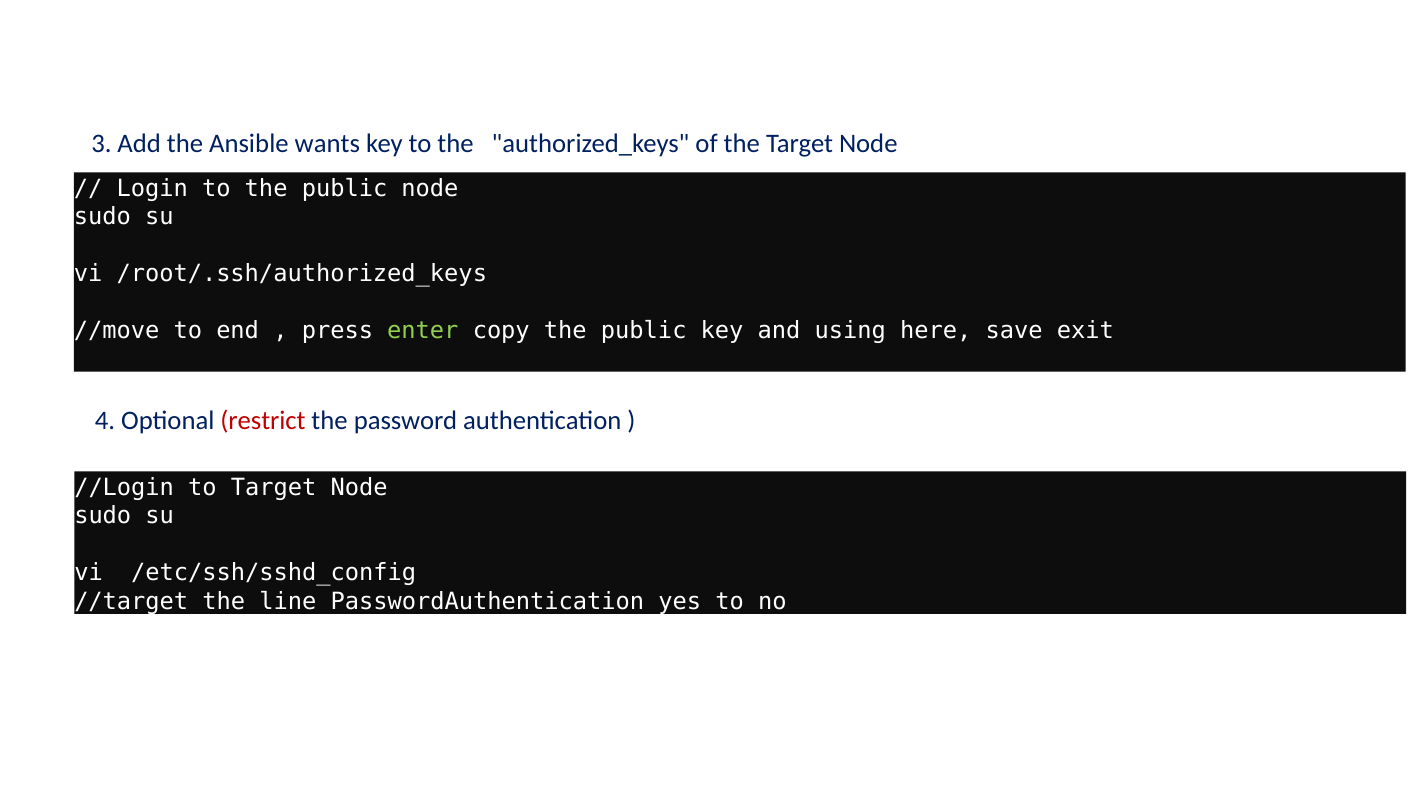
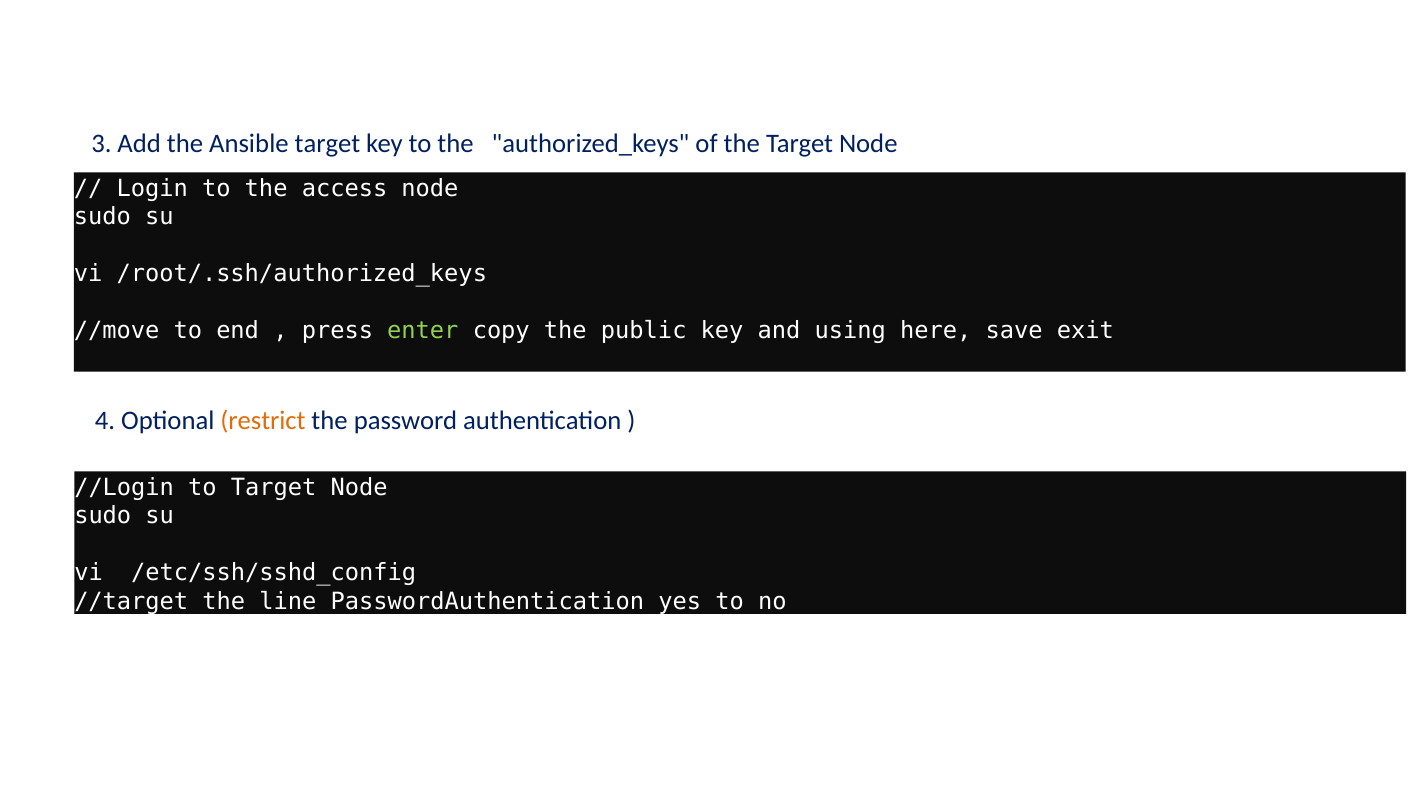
Ansible wants: wants -> target (327, 143)
to the public: public -> access (345, 188)
restrict colour: red -> orange (263, 420)
